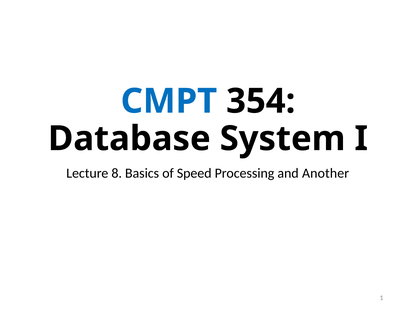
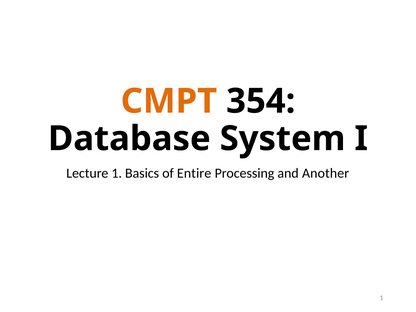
CMPT colour: blue -> orange (169, 101)
Lecture 8: 8 -> 1 (117, 173)
Speed: Speed -> Entire (194, 173)
